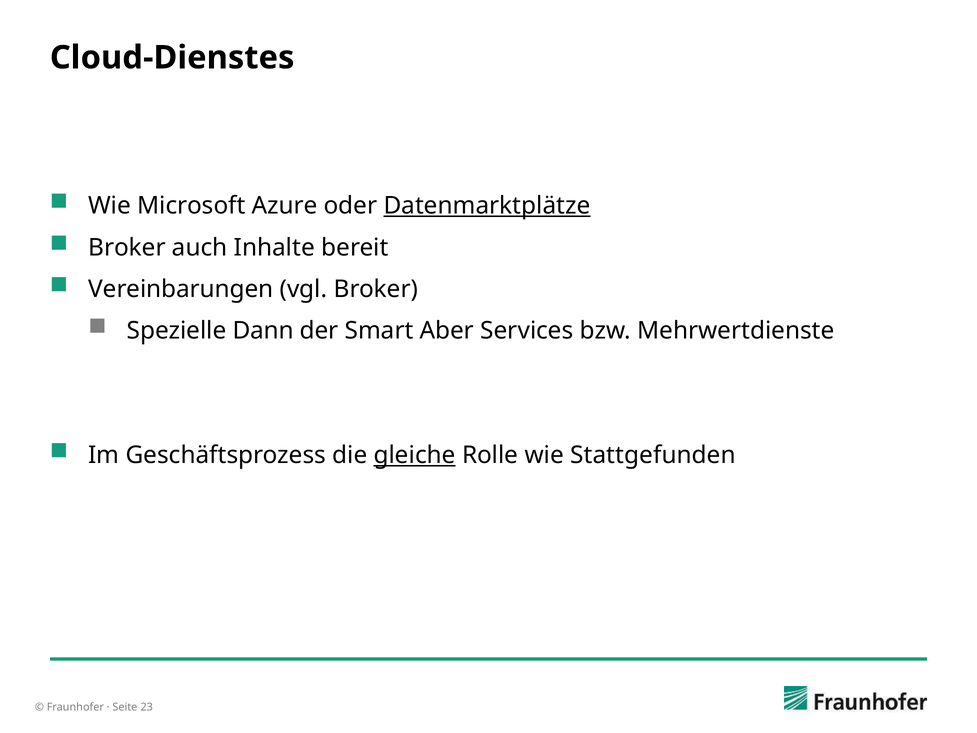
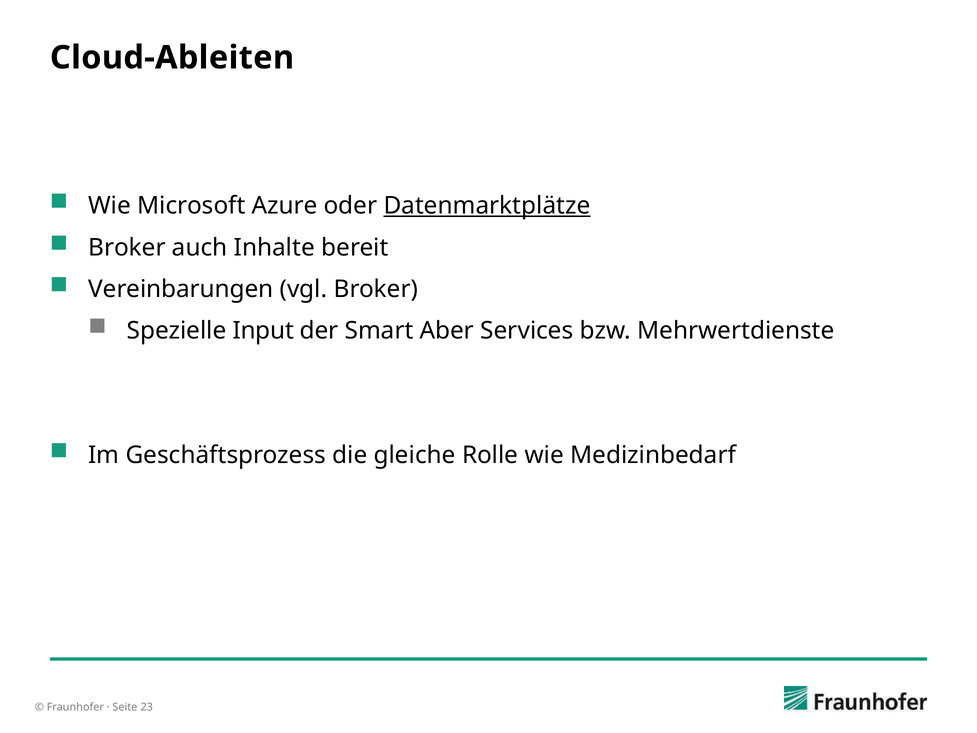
Cloud-Dienstes: Cloud-Dienstes -> Cloud-Ableiten (172, 58)
Dann: Dann -> Input (263, 330)
gleiche underline: present -> none (415, 455)
Stattgefunden: Stattgefunden -> Medizinbedarf (653, 455)
